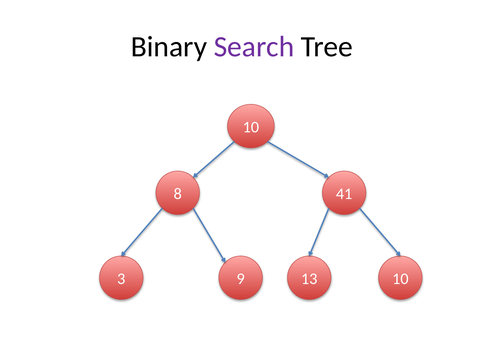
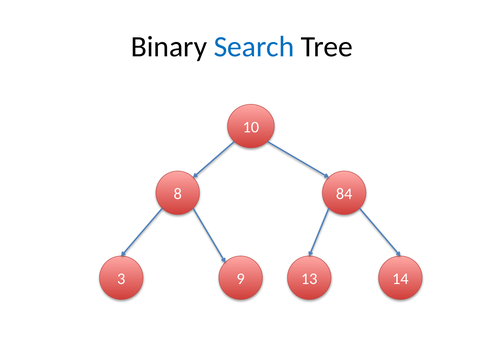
Search colour: purple -> blue (254, 47)
41: 41 -> 84 (344, 194)
9 10: 10 -> 14 (400, 279)
